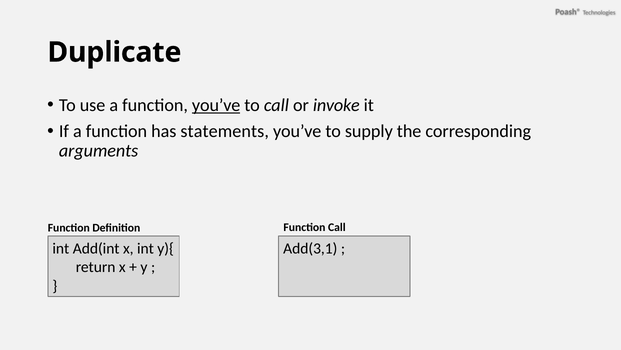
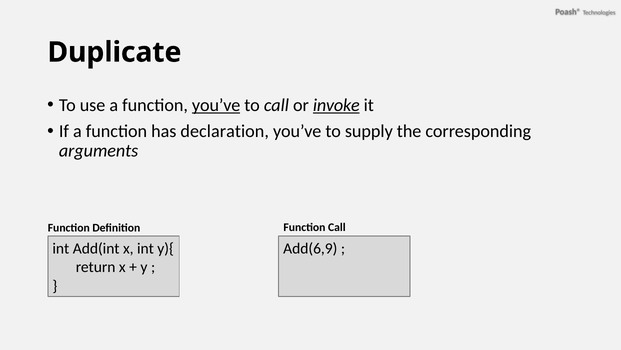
invoke underline: none -> present (336, 105)
statements: statements -> declaration (225, 131)
Add(3,1: Add(3,1 -> Add(6,9 (310, 248)
